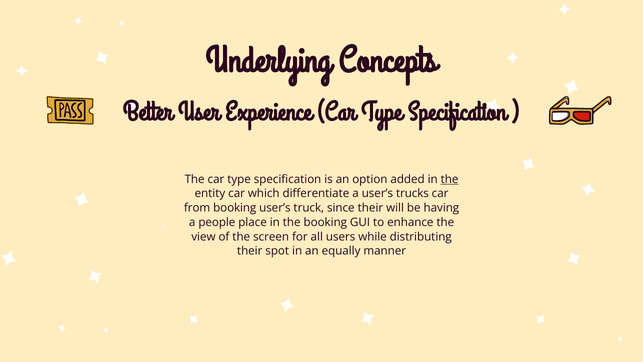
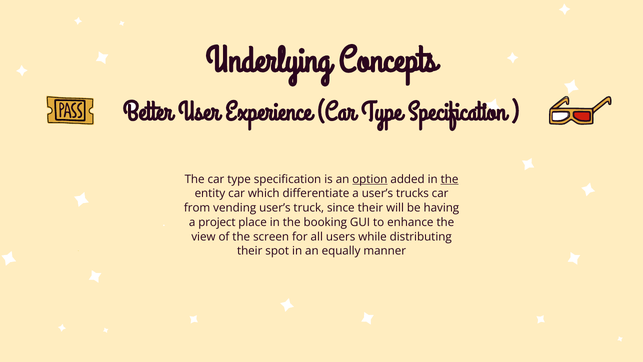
option underline: none -> present (370, 179)
from booking: booking -> vending (235, 208)
people: people -> project (217, 222)
